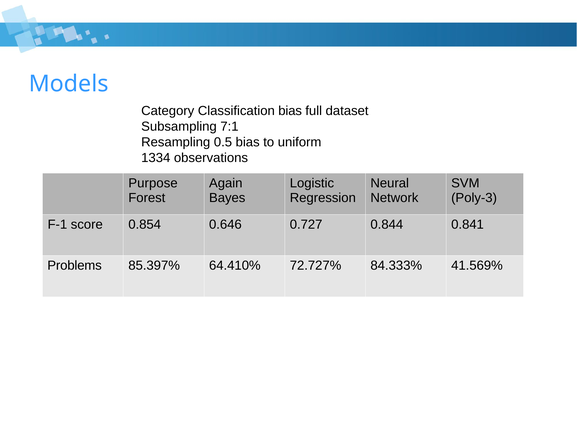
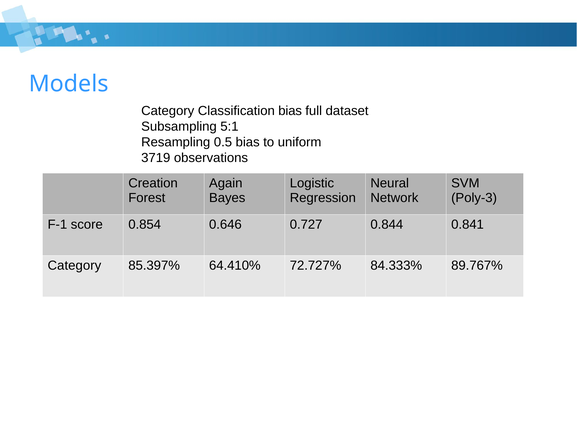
7:1: 7:1 -> 5:1 (229, 126)
1334: 1334 -> 3719 (156, 158)
Purpose: Purpose -> Creation (153, 183)
Problems: Problems -> Category (74, 265)
41.569%: 41.569% -> 89.767% (477, 265)
